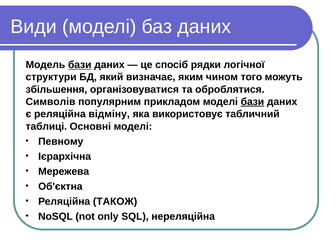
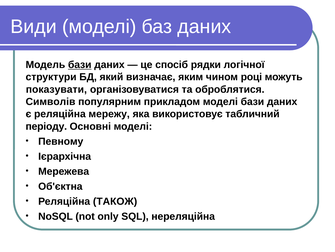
того: того -> році (251, 77)
збільшення: збільшення -> показувати (56, 89)
бази underline: present -> none (252, 101)
відміну: відміну -> мережу (109, 114)
таблиці: таблиці -> періоду (46, 126)
